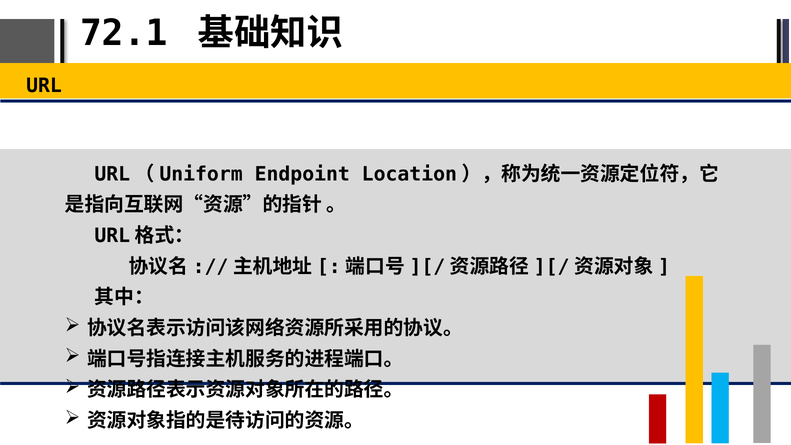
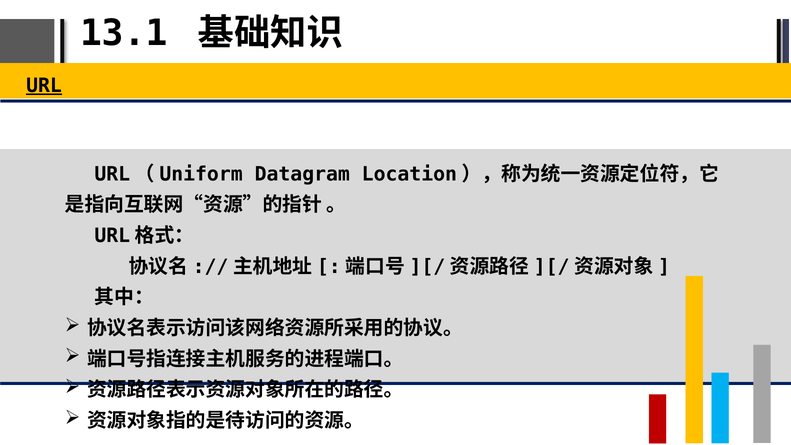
72.1: 72.1 -> 13.1 (124, 33)
URL underline: none -> present (44, 86)
Endpoint: Endpoint -> Datagram (302, 174)
